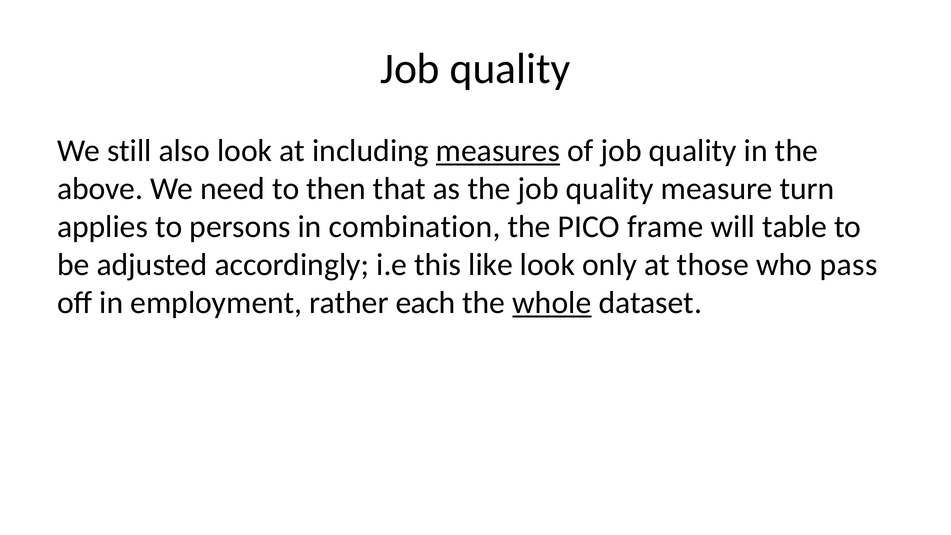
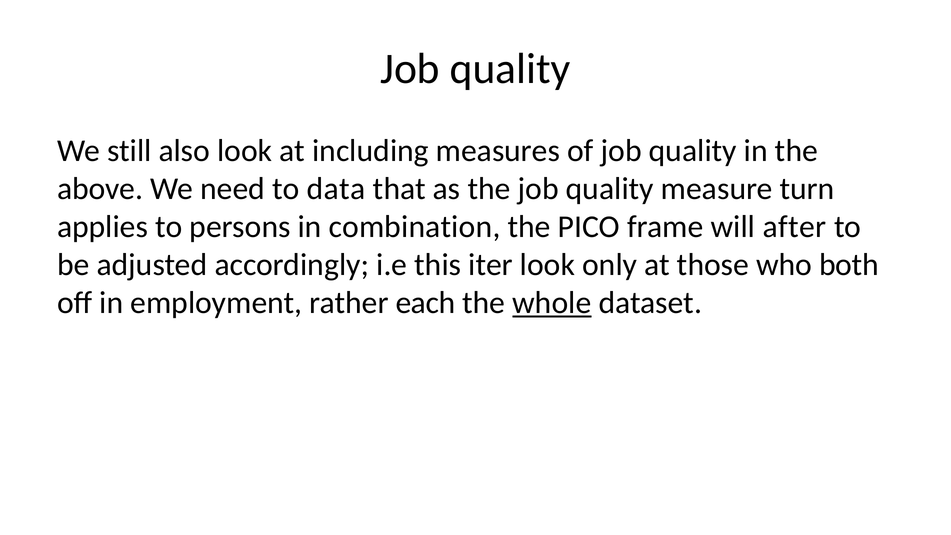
measures underline: present -> none (498, 151)
then: then -> data (336, 189)
table: table -> after (794, 227)
like: like -> iter (491, 265)
pass: pass -> both (849, 265)
